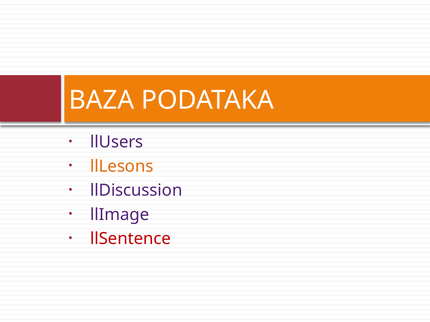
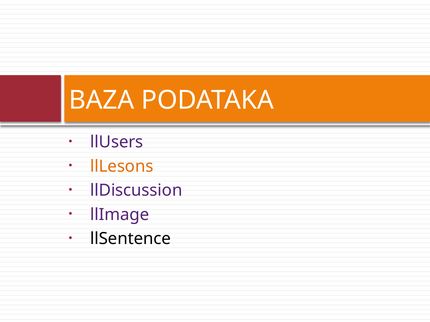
llSentence colour: red -> black (131, 239)
